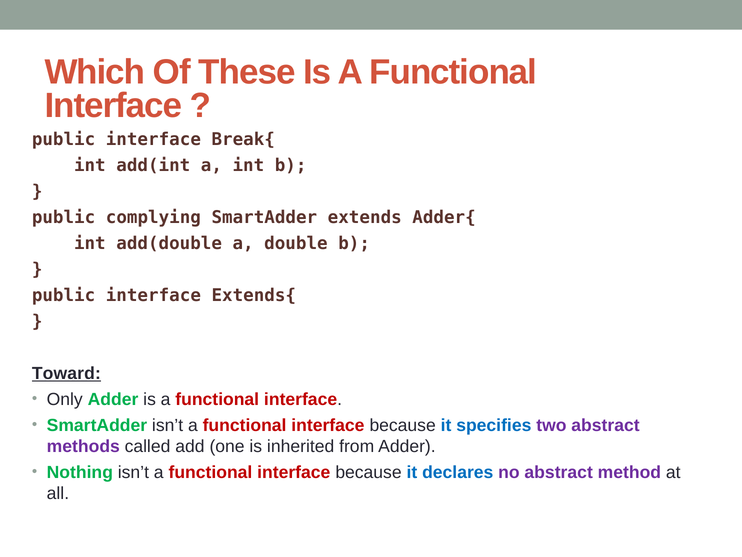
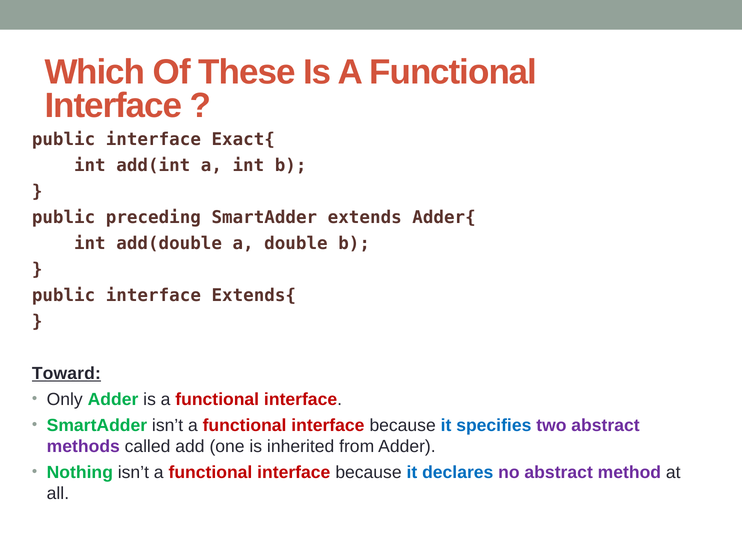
Break{: Break{ -> Exact{ (243, 139)
complying: complying -> preceding (153, 217)
